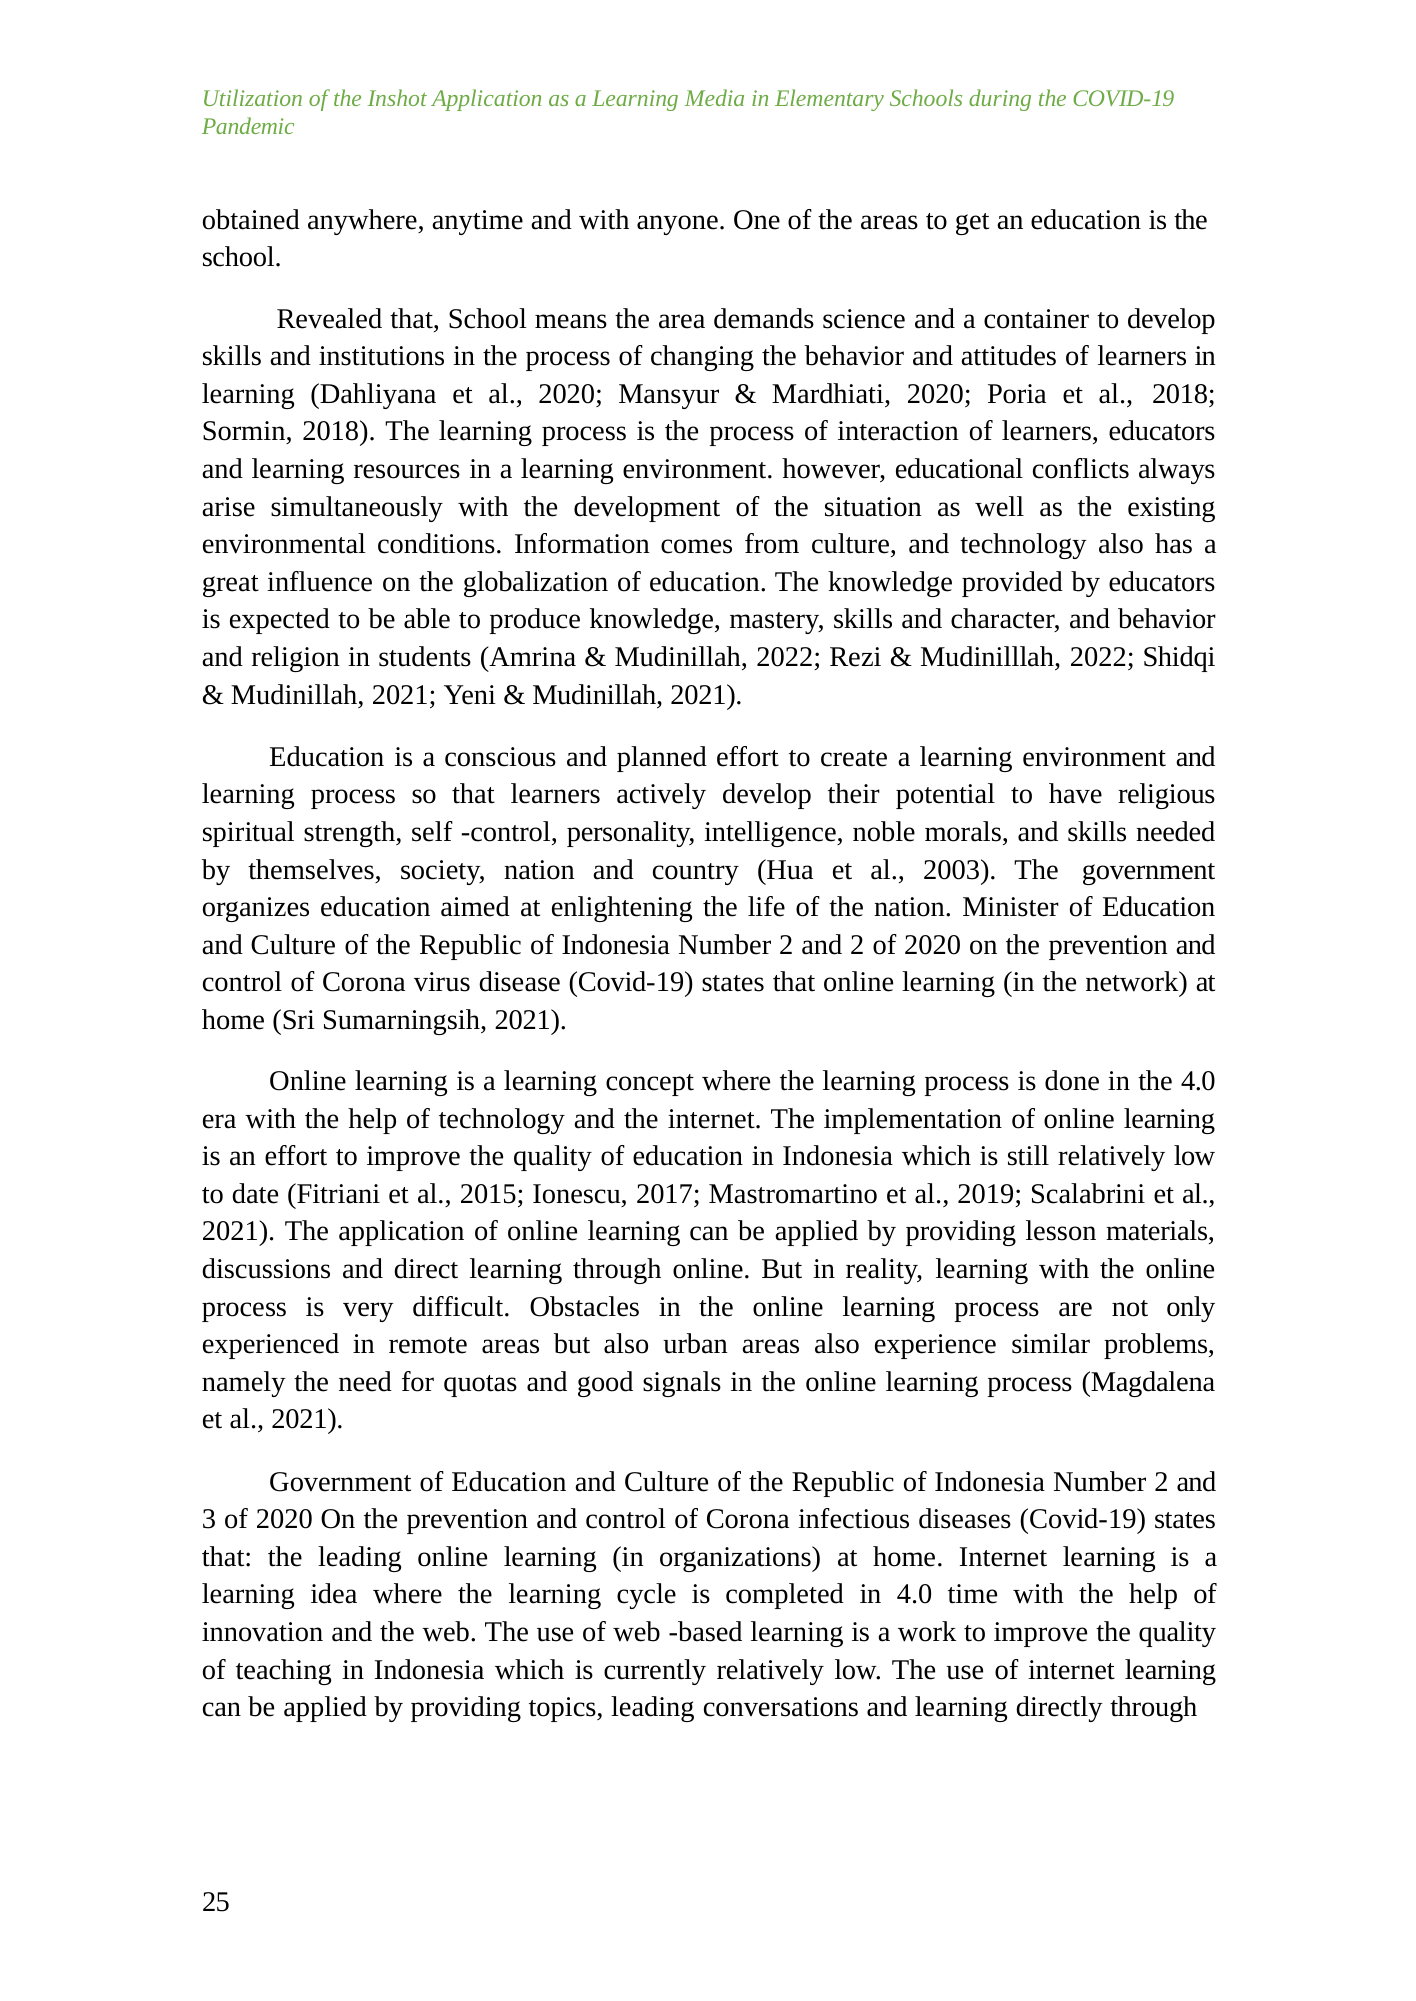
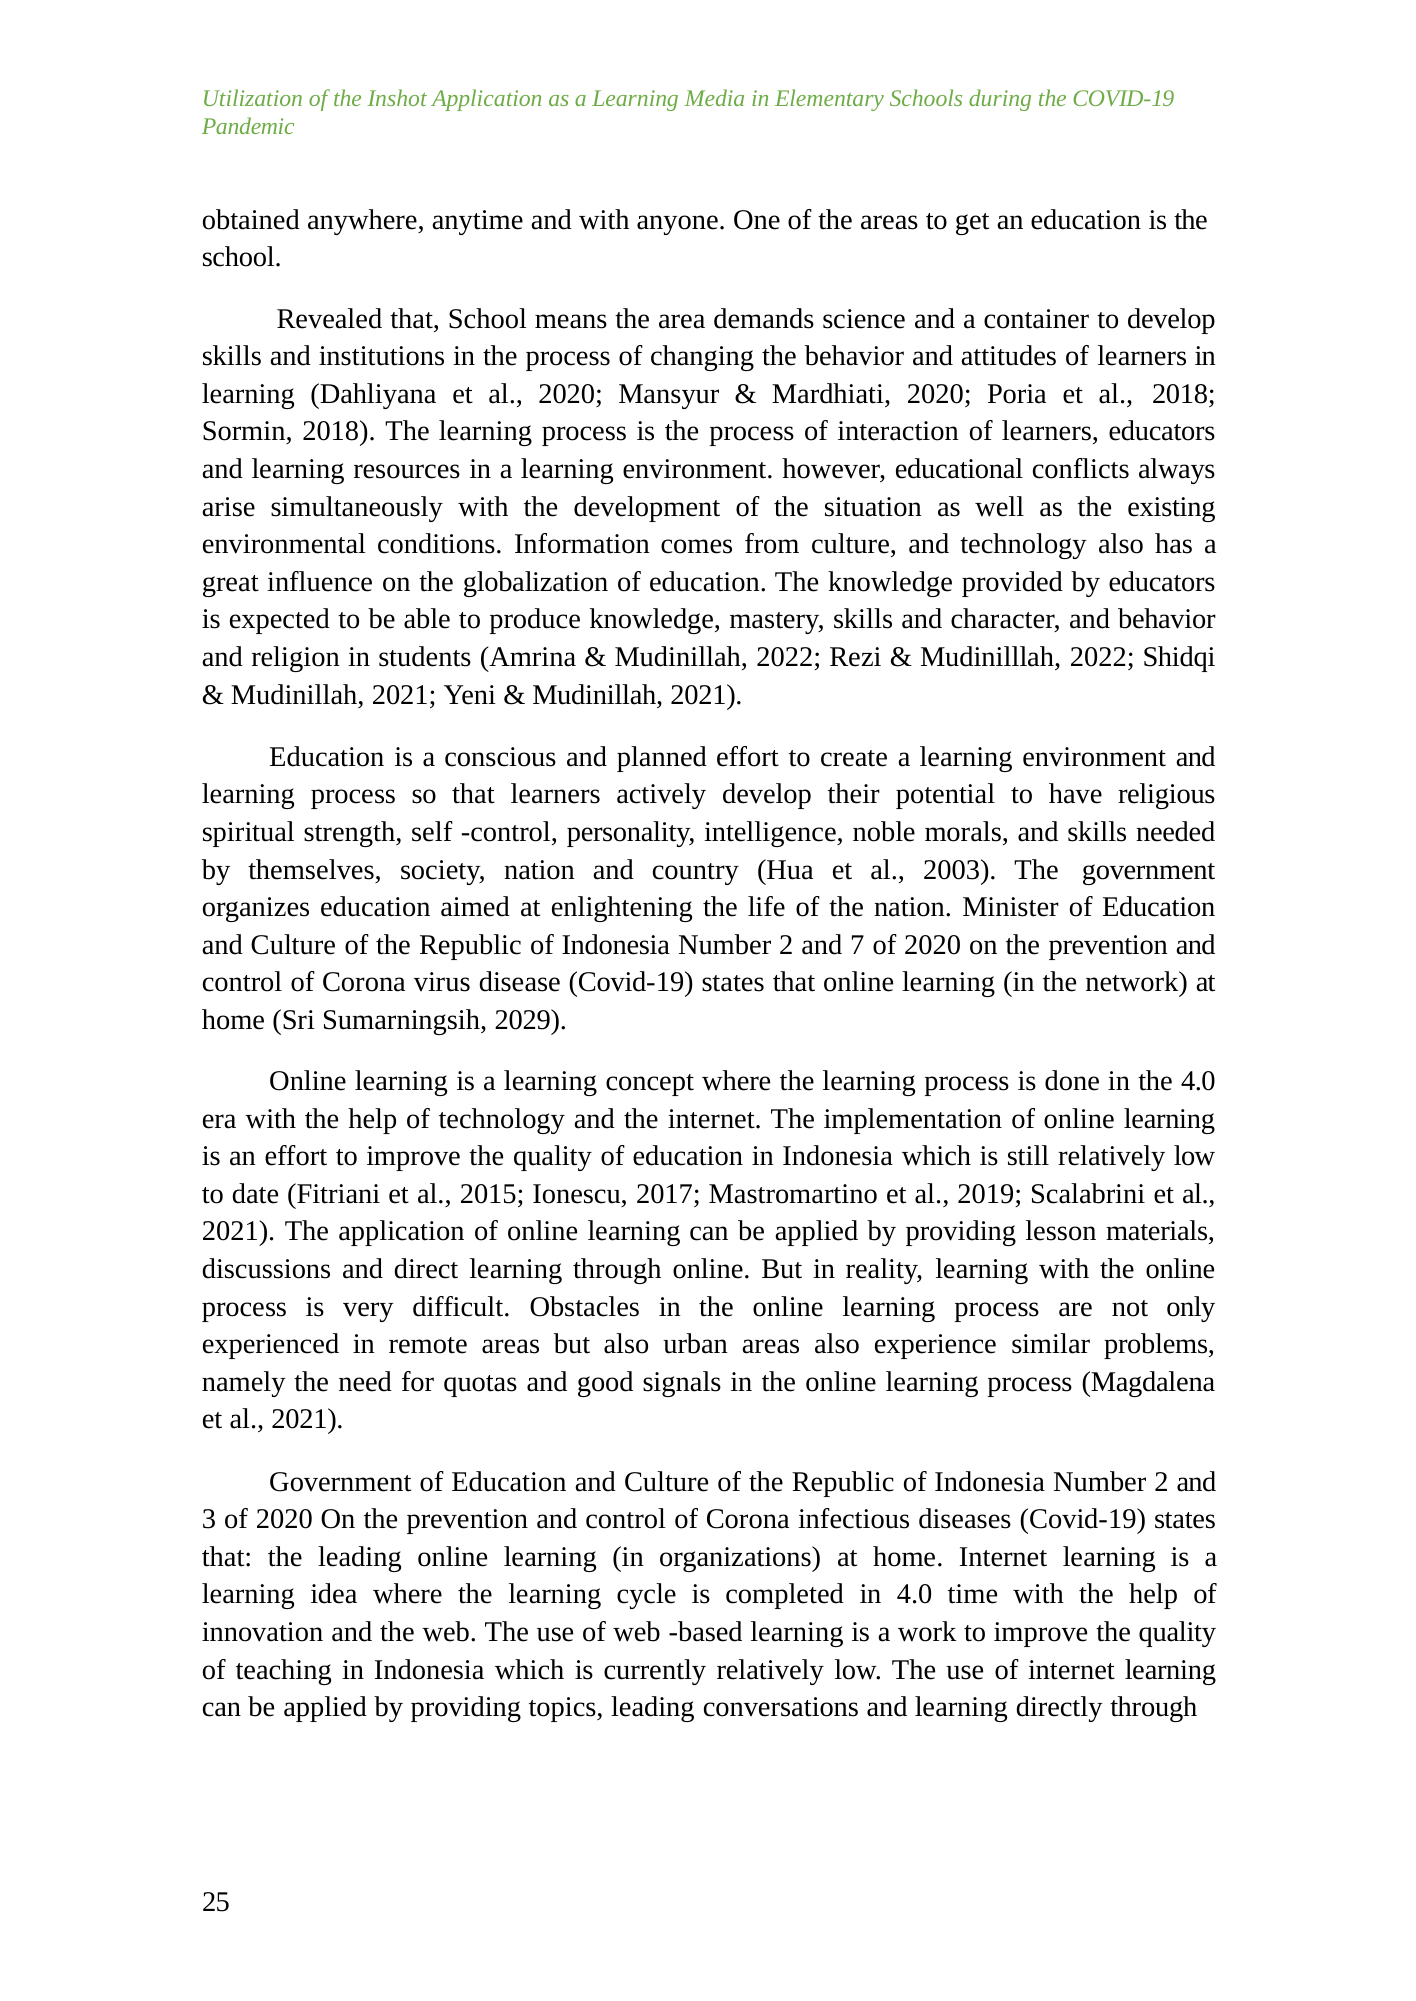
and 2: 2 -> 7 (857, 945)
Sumarningsih 2021: 2021 -> 2029 (531, 1020)
